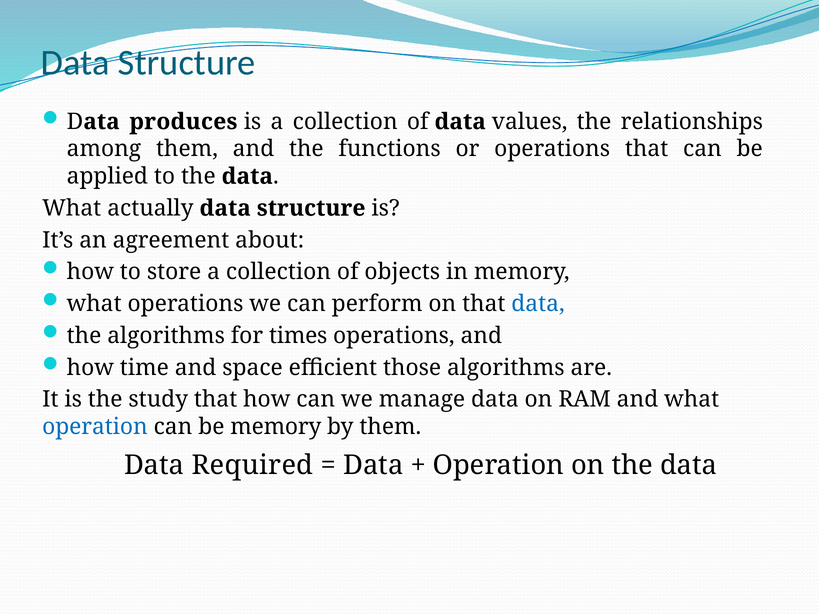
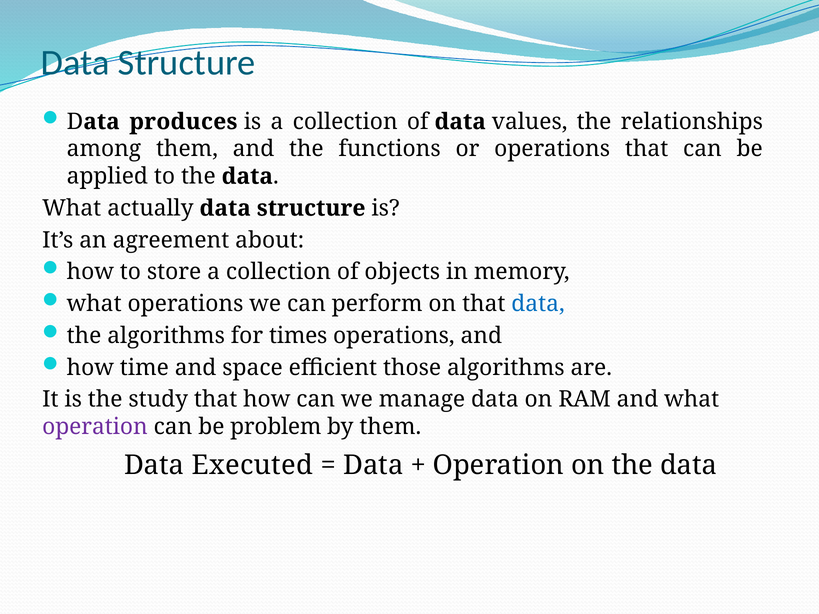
operation colour: blue -> purple (95, 427)
be memory: memory -> problem (276, 427)
Required: Required -> Executed (252, 466)
